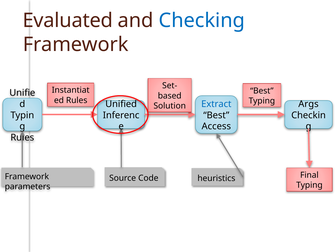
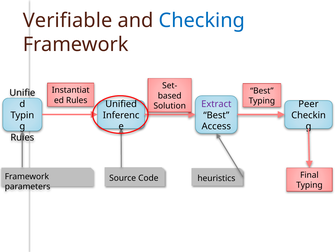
Evaluated: Evaluated -> Verifiable (68, 20)
Extract colour: blue -> purple (216, 104)
Args: Args -> Peer (308, 104)
